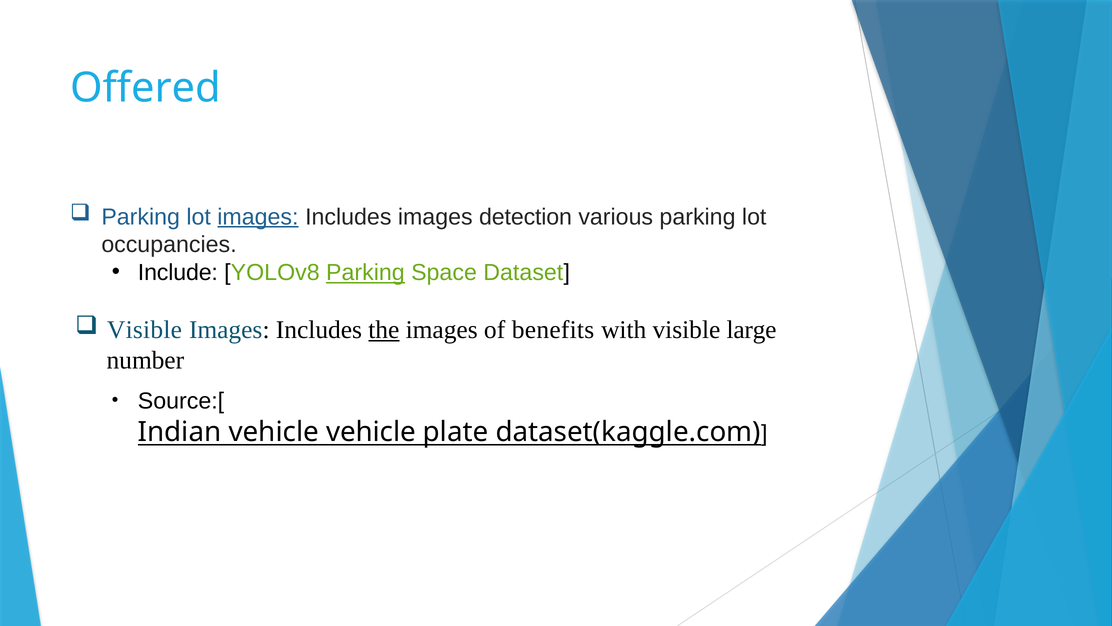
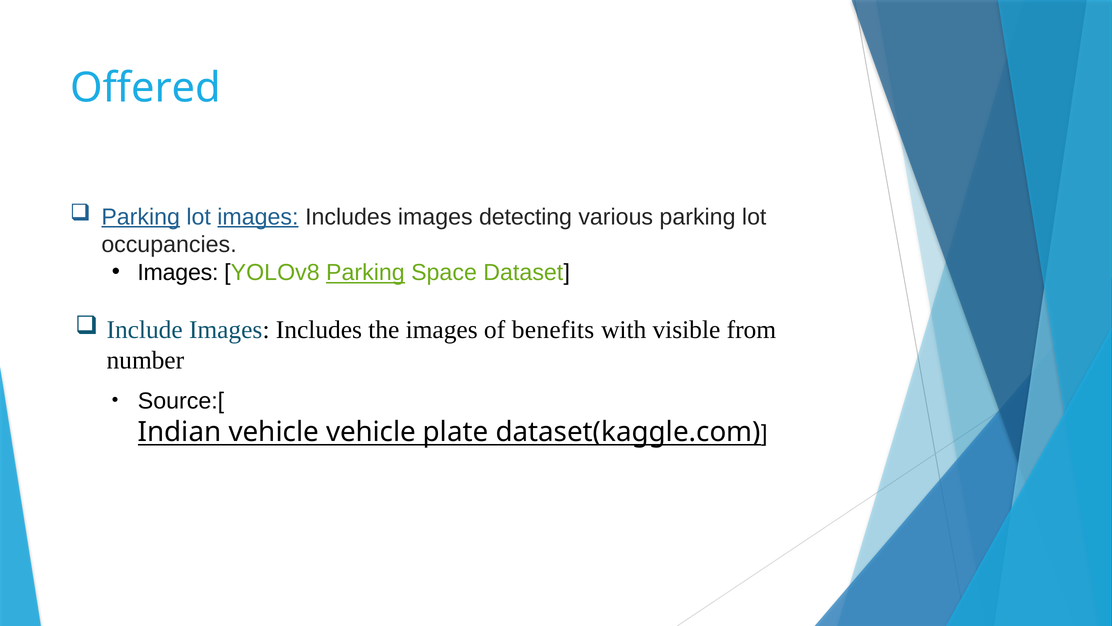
Parking underline: none -> present (141, 217)
detection: detection -> detecting (526, 217)
Include: Include -> Images (178, 272)
Visible: Visible -> Include (145, 330)
the underline: present -> none (384, 330)
large: large -> from (751, 330)
